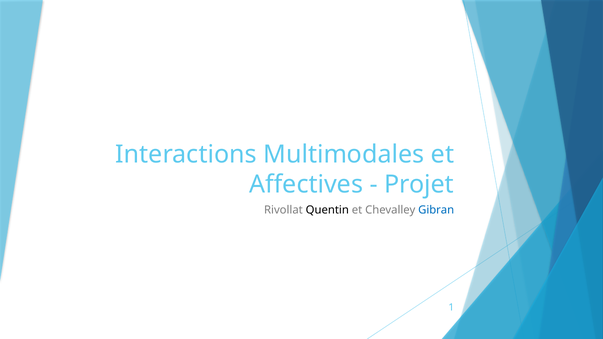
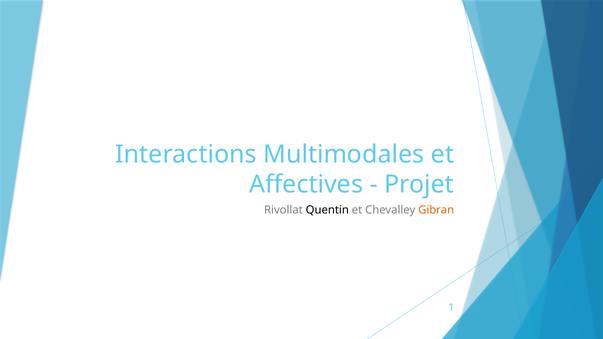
Gibran colour: blue -> orange (436, 210)
